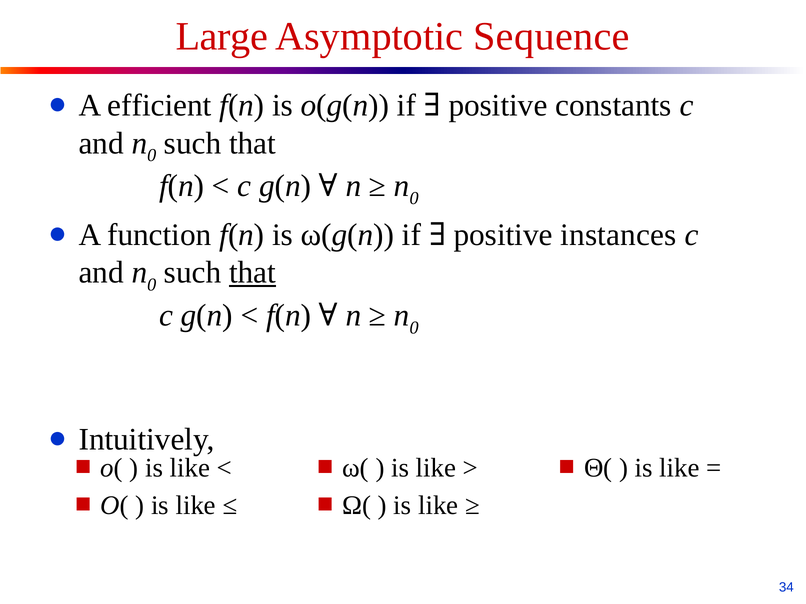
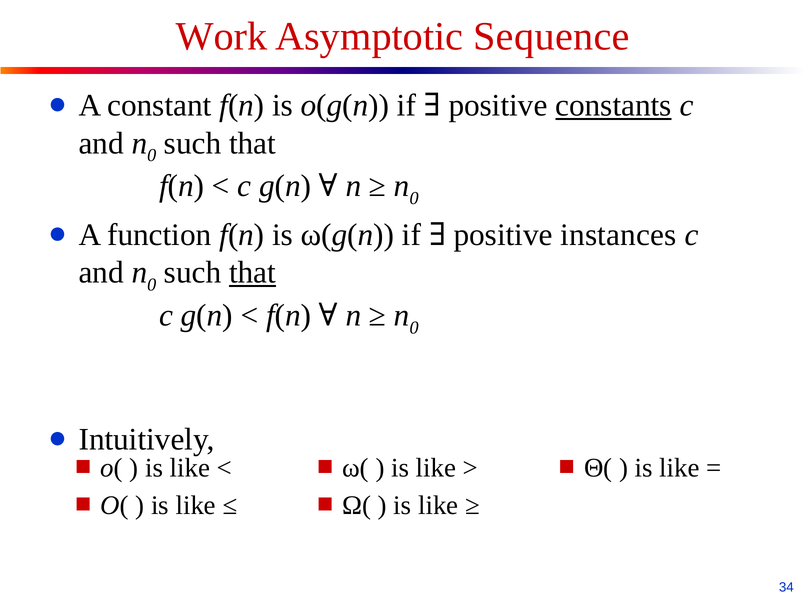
Large: Large -> Work (222, 36)
efficient: efficient -> constant (159, 106)
constants underline: none -> present (613, 106)
